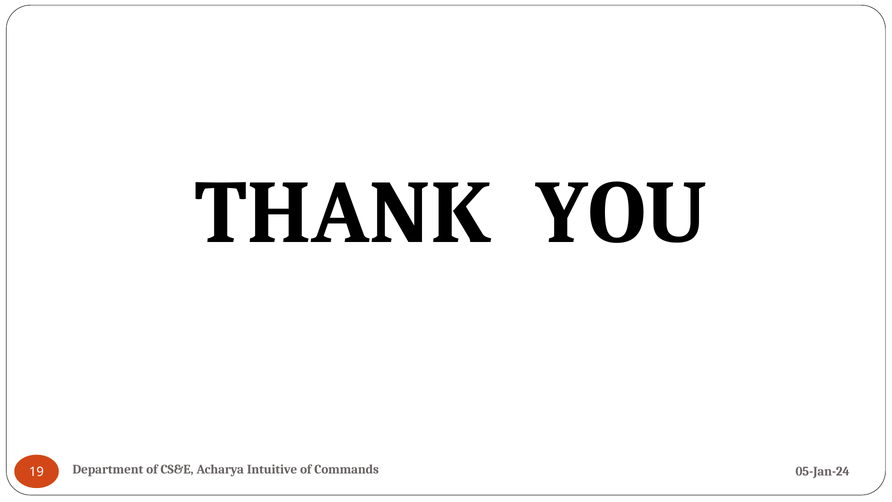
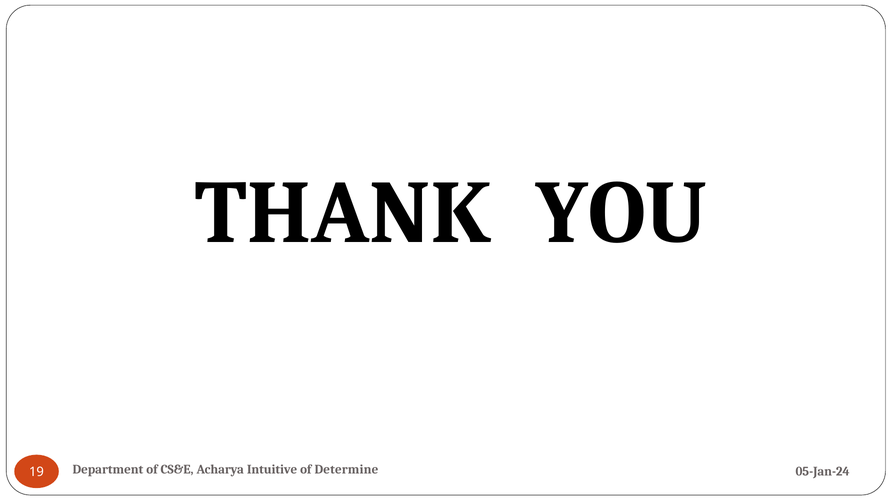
Commands: Commands -> Determine (346, 469)
